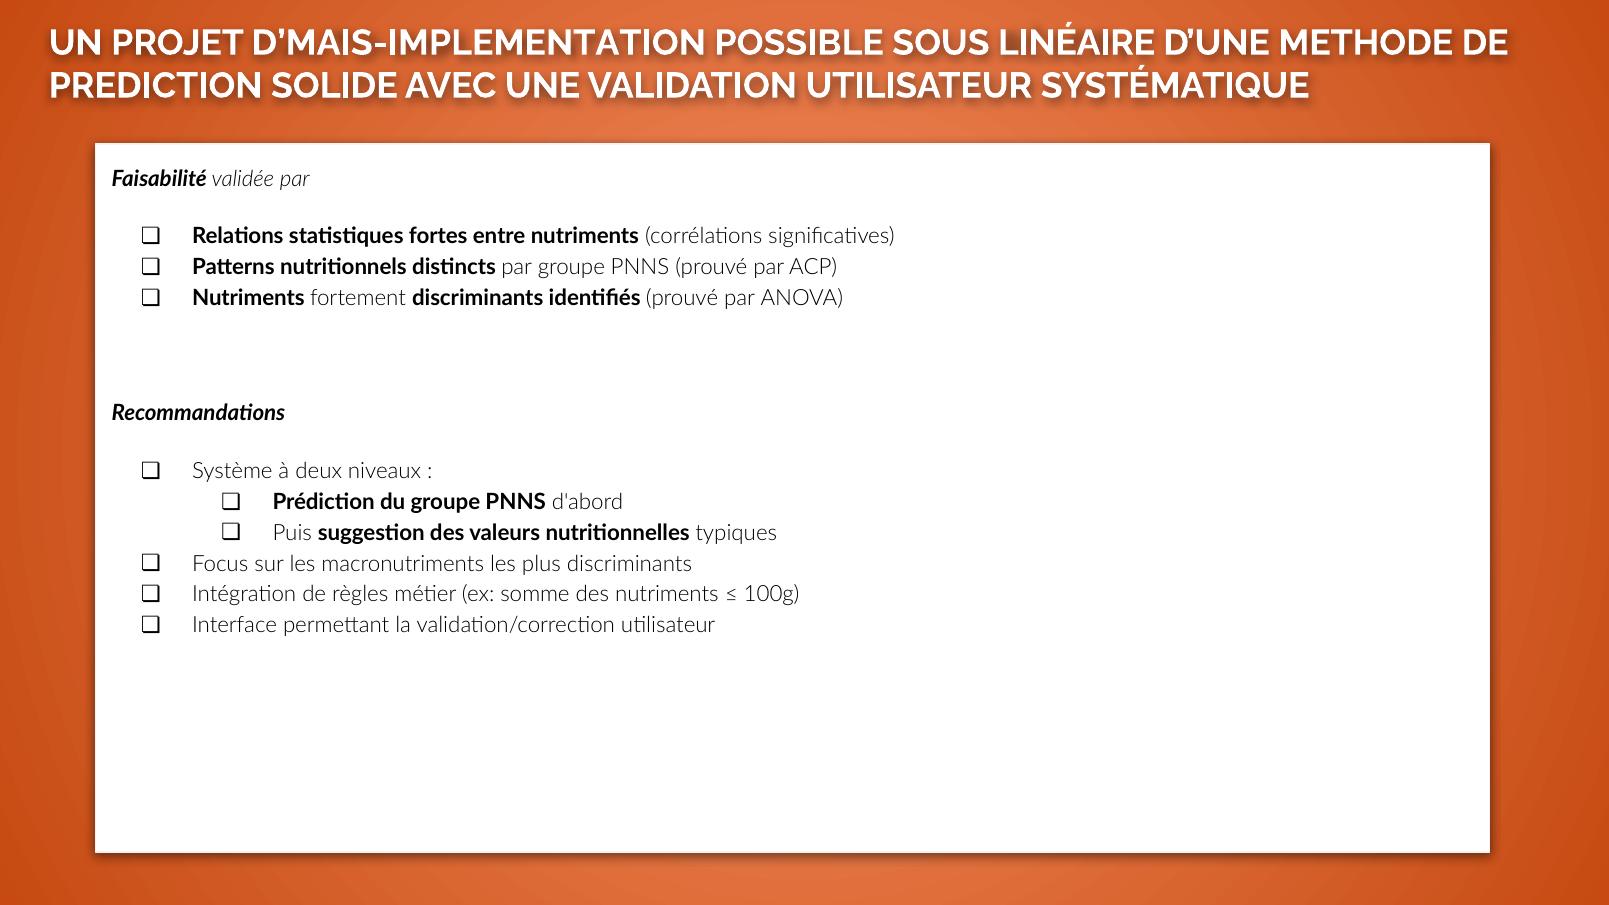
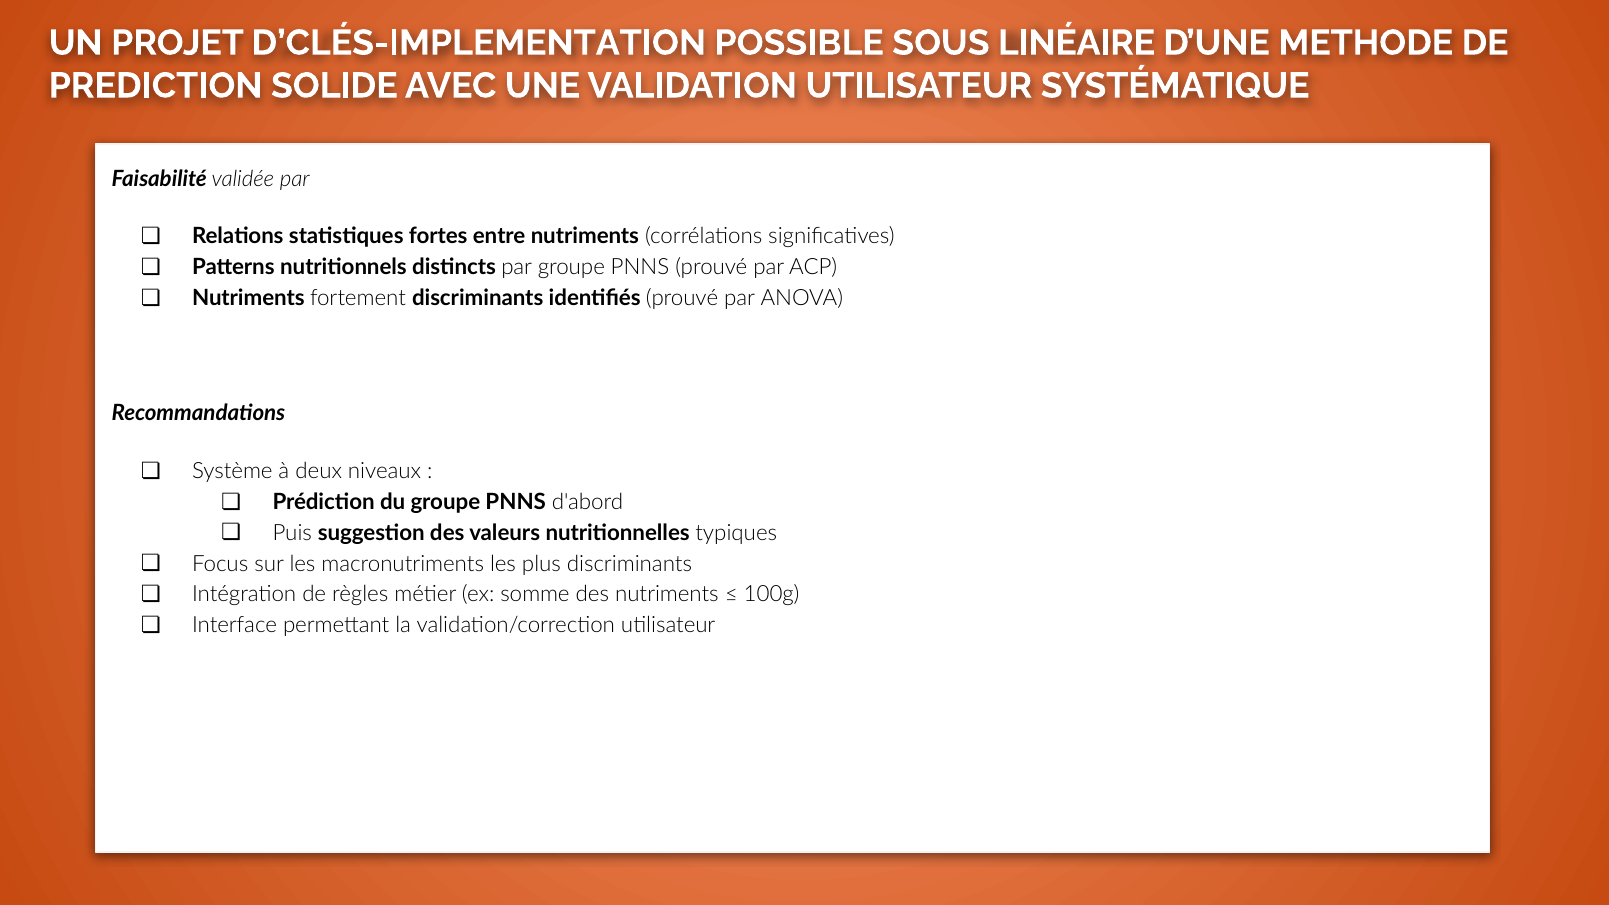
D’MAIS-IMPLEMENTATION: D’MAIS-IMPLEMENTATION -> D’CLÉS-IMPLEMENTATION (479, 43)
